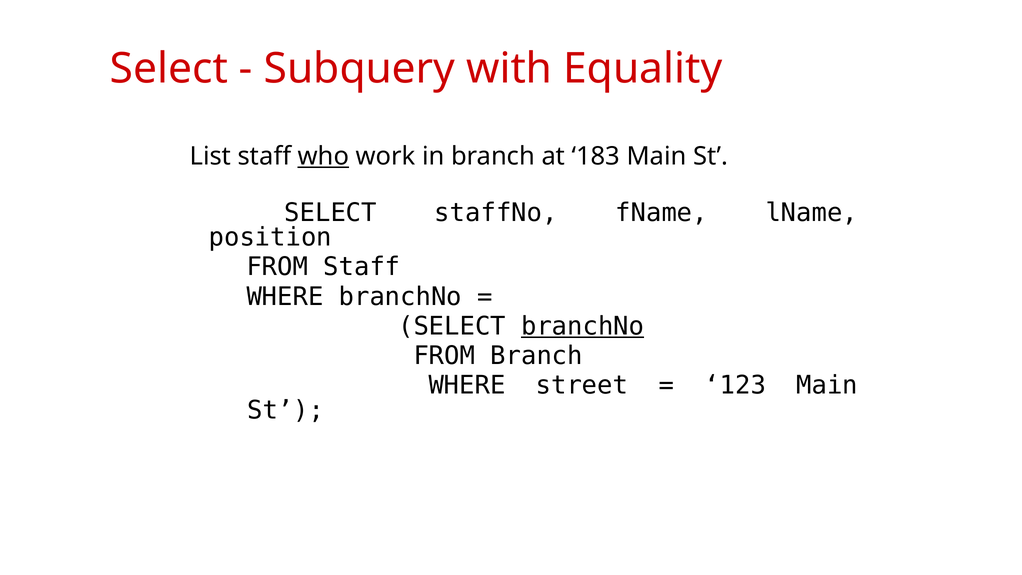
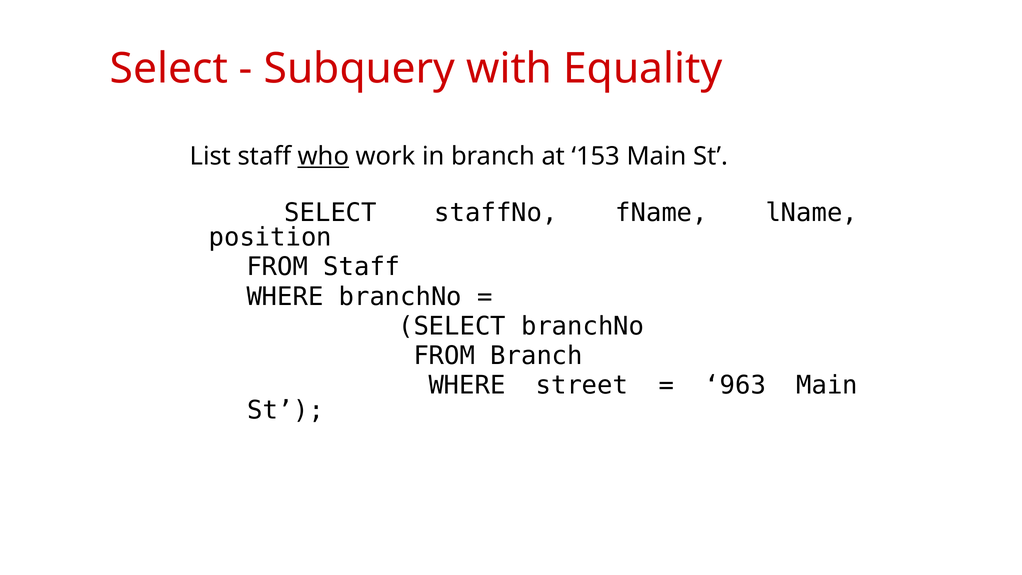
183: 183 -> 153 (596, 156)
branchNo underline: present -> none (583, 326)
123: 123 -> 963 (735, 385)
